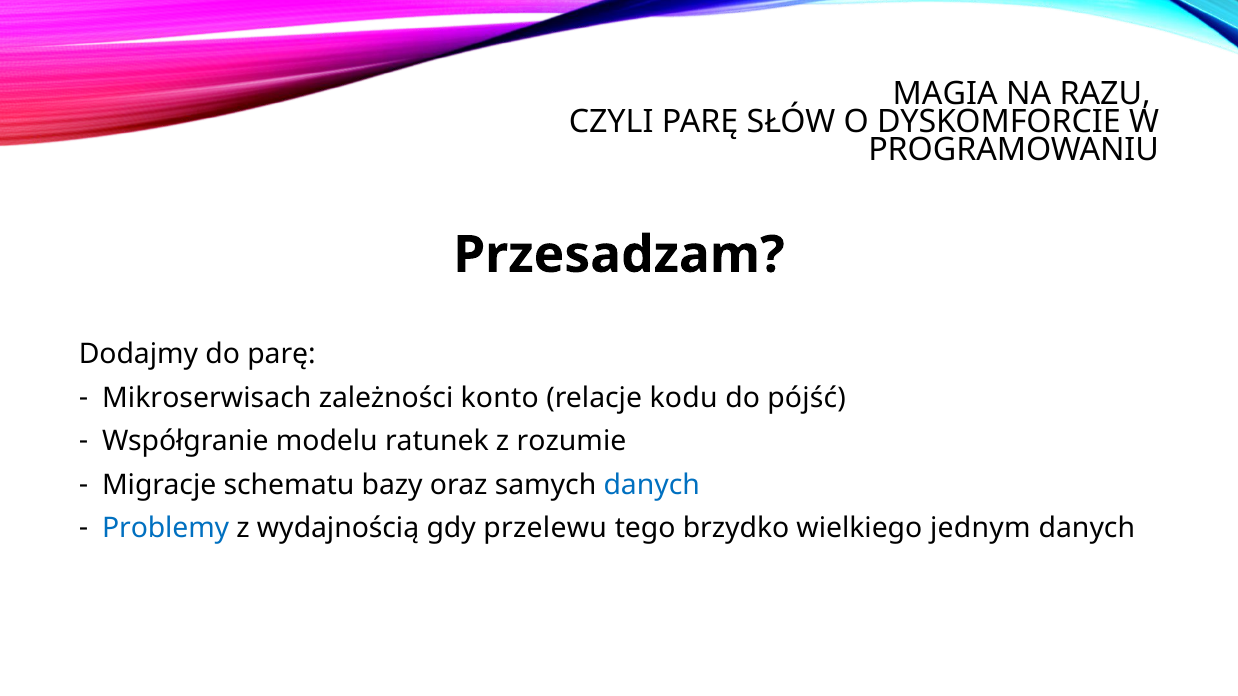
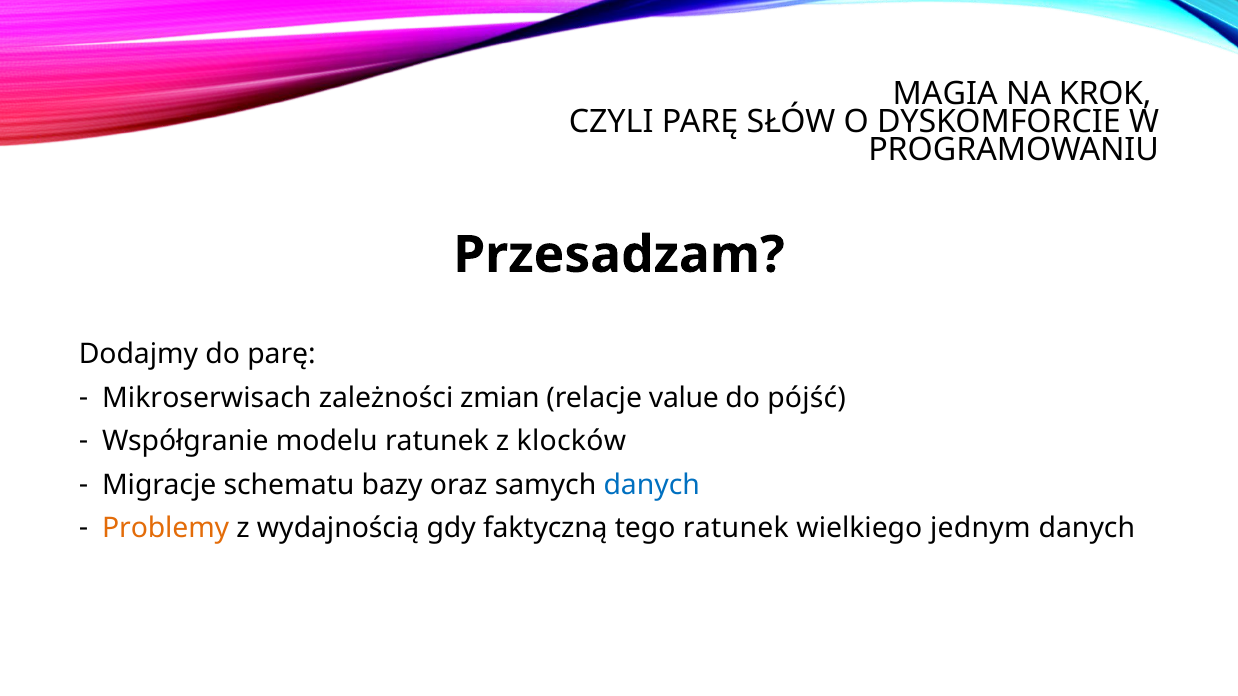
RAZU: RAZU -> KROK (1105, 94)
konto: konto -> zmian (500, 398)
kodu: kodu -> value (684, 398)
rozumie: rozumie -> klocków (571, 442)
Problemy colour: blue -> orange (166, 529)
przelewu: przelewu -> faktyczną (545, 529)
tego brzydko: brzydko -> ratunek (736, 529)
